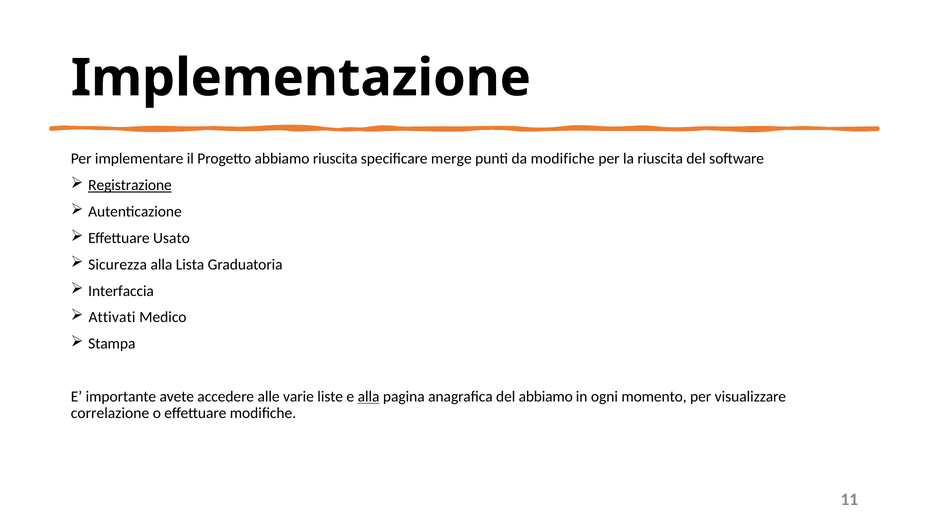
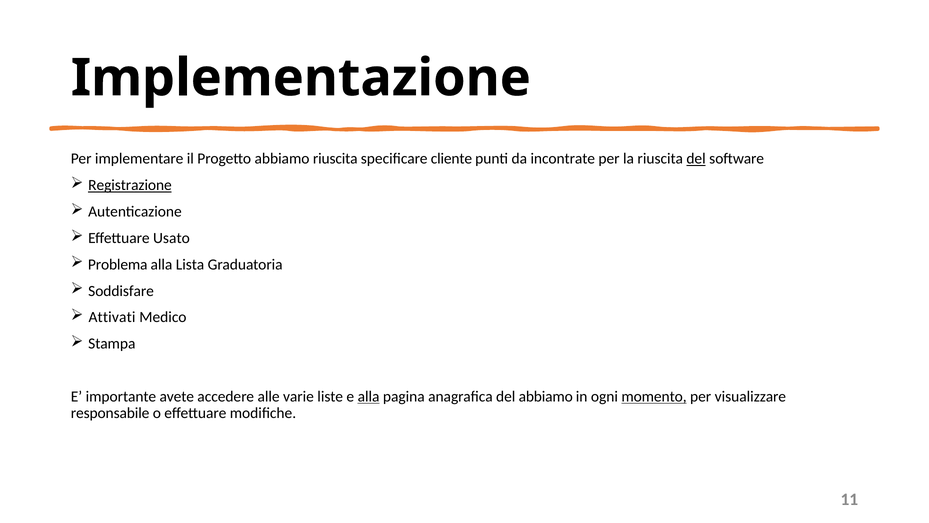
merge: merge -> cliente (451, 159)
da modifiche: modifiche -> incontrate (563, 159)
del underline: none -> present (696, 159)
Sicurezza: Sicurezza -> Problema (118, 264)
Interfaccia: Interfaccia -> Soddisfare (121, 291)
momento underline: none -> present (654, 396)
correlazione: correlazione -> responsabile (110, 413)
